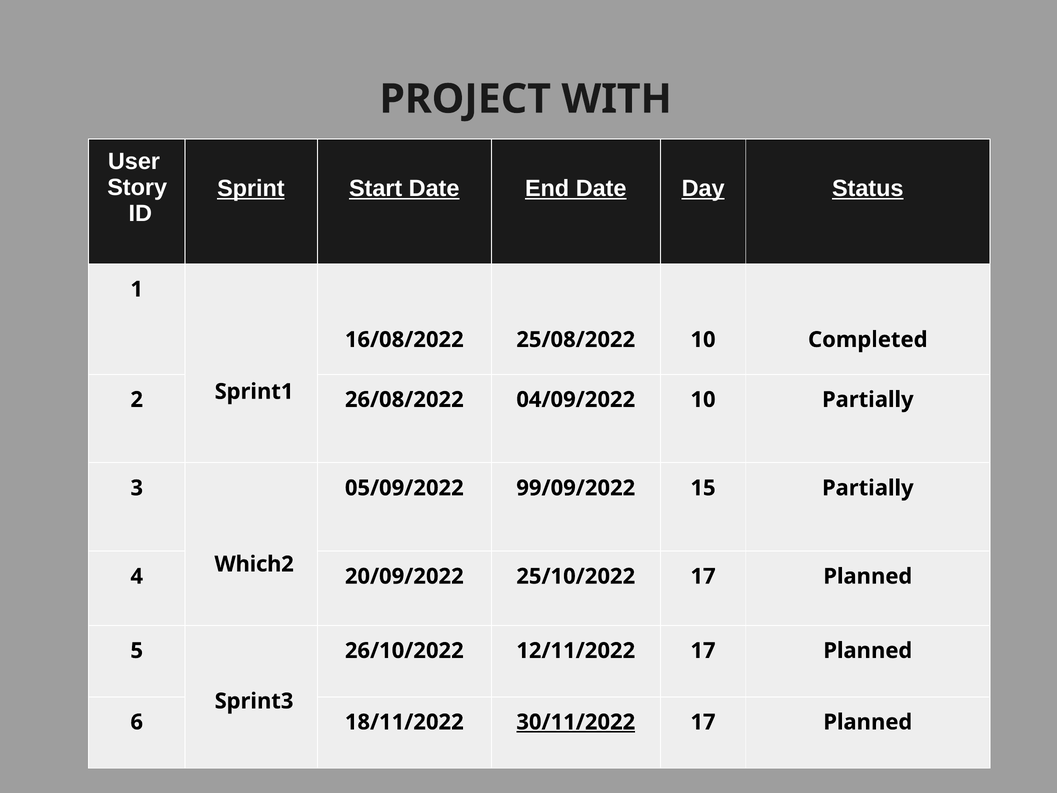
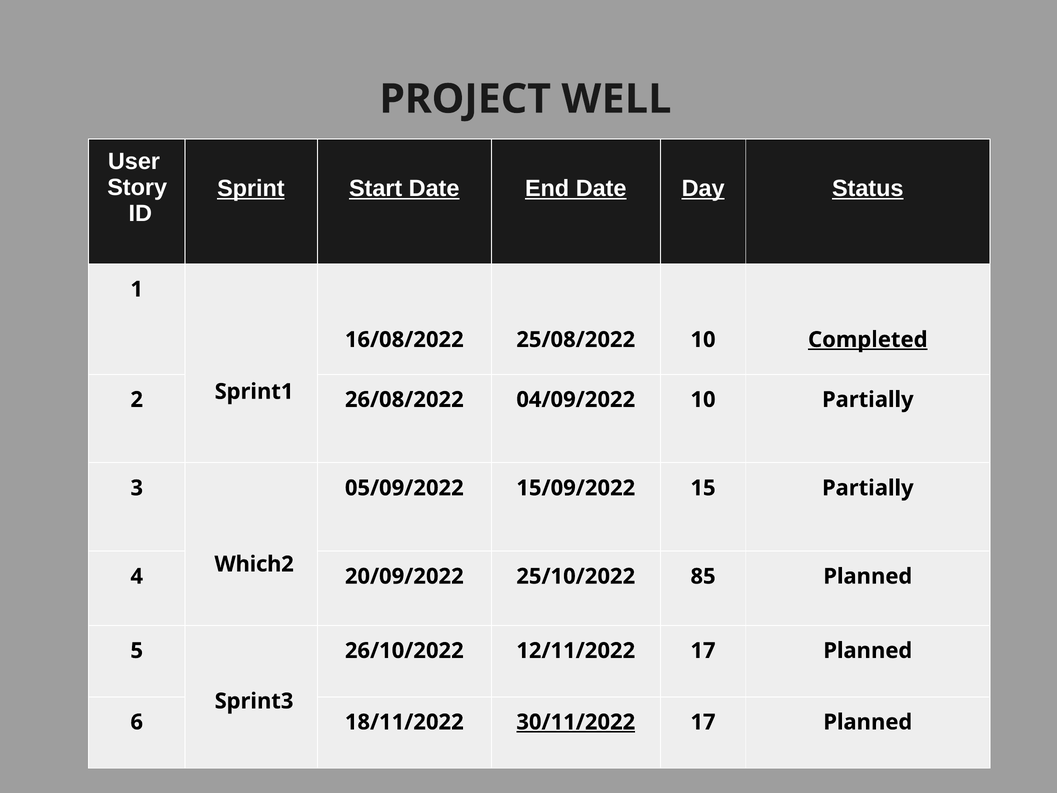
WITH: WITH -> WELL (616, 99)
Completed underline: none -> present (868, 340)
99/09/2022: 99/09/2022 -> 15/09/2022 (576, 488)
25/10/2022 17: 17 -> 85 (703, 576)
